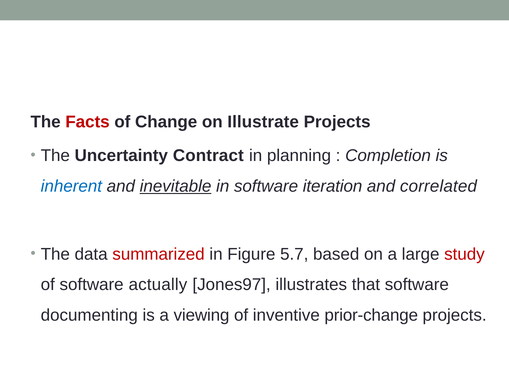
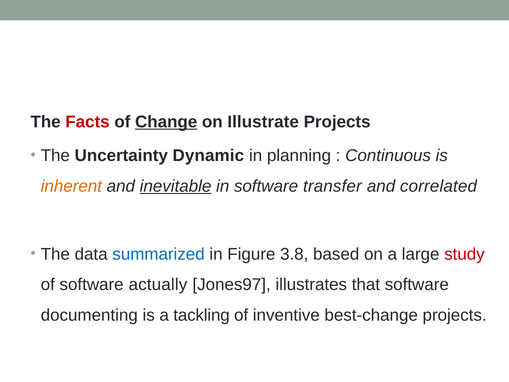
Change underline: none -> present (166, 122)
Contract: Contract -> Dynamic (208, 156)
Completion: Completion -> Continuous (388, 156)
inherent colour: blue -> orange (71, 186)
iteration: iteration -> transfer (332, 186)
summarized colour: red -> blue (159, 254)
5.7: 5.7 -> 3.8 (294, 254)
viewing: viewing -> tackling (202, 315)
prior-change: prior-change -> best-change (371, 315)
